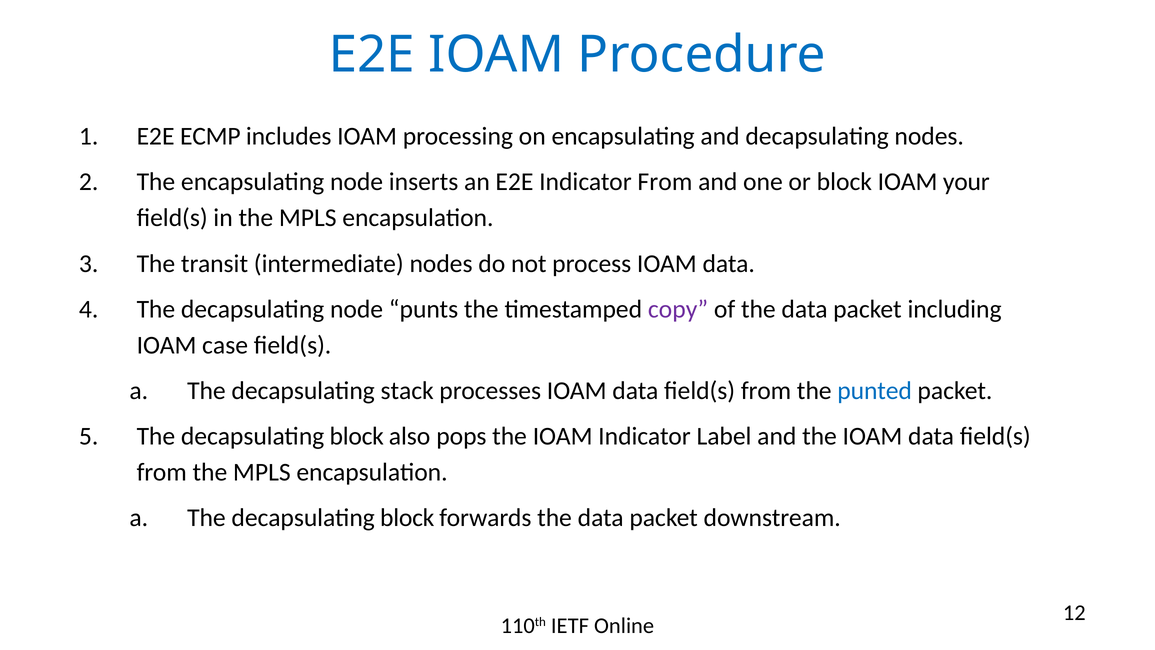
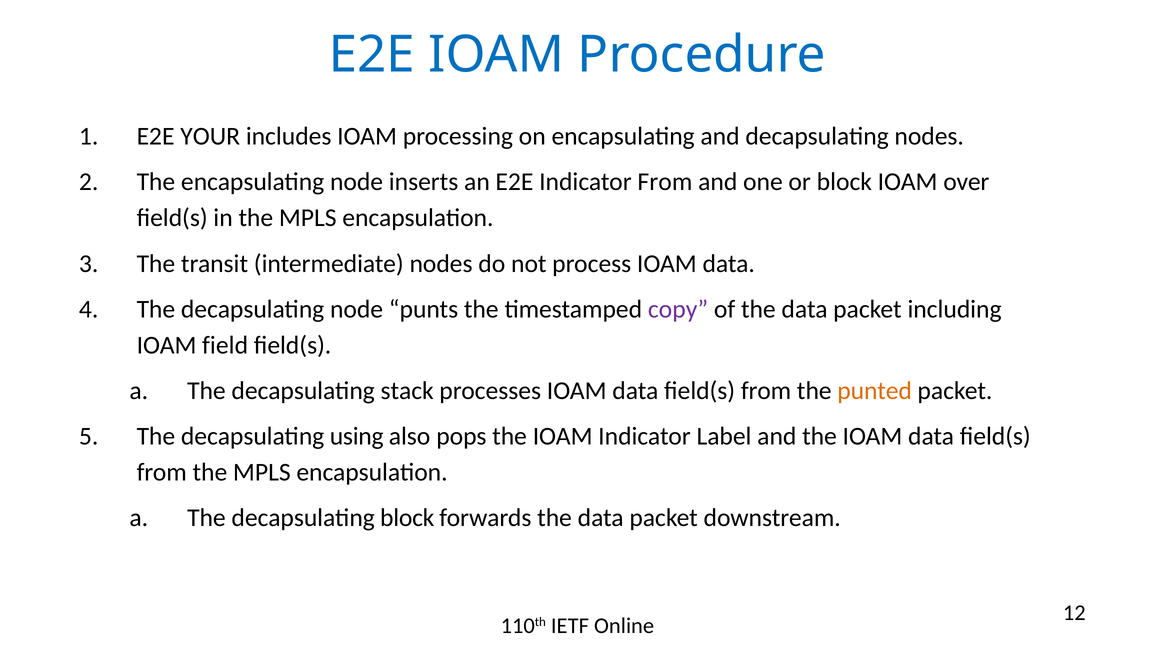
ECMP: ECMP -> YOUR (210, 136)
your: your -> over (966, 182)
case: case -> field (225, 345)
punted colour: blue -> orange (875, 390)
block: block -> using (357, 436)
